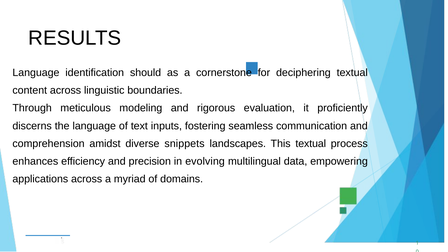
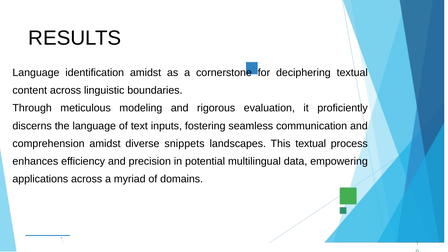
identification should: should -> amidst (146, 73)
evolving: evolving -> potential (205, 161)
